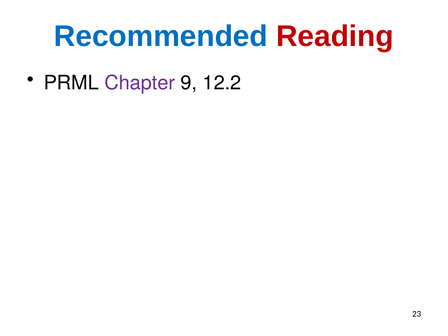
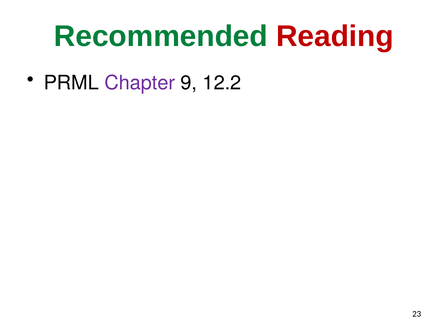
Recommended colour: blue -> green (161, 36)
